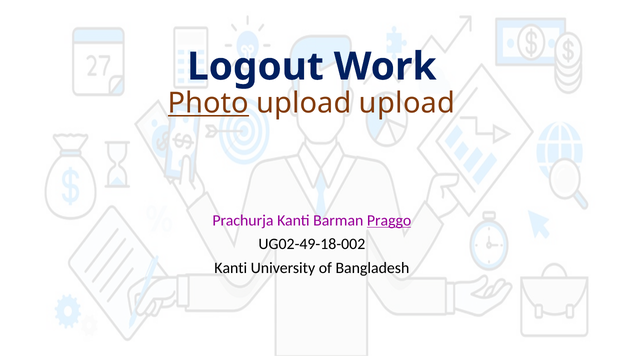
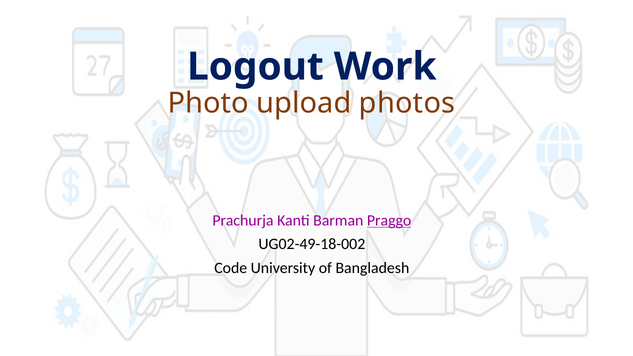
Photo underline: present -> none (208, 103)
upload upload: upload -> photos (407, 103)
Kanti: Kanti -> Code (231, 268)
